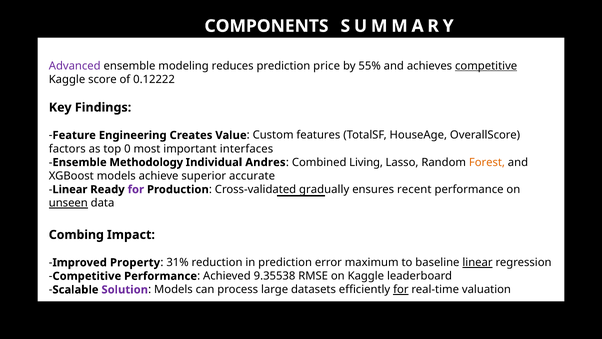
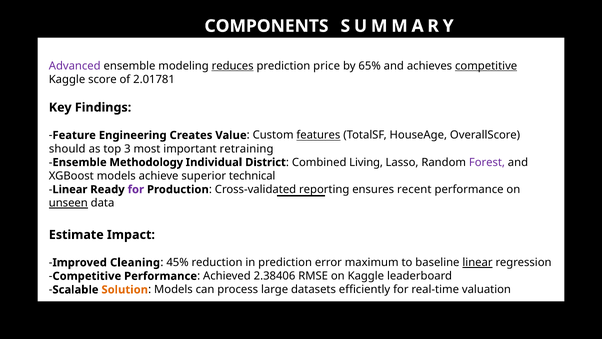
reduces underline: none -> present (233, 66)
55%: 55% -> 65% (370, 66)
0.12222: 0.12222 -> 2.01781 (154, 79)
features underline: none -> present (318, 135)
factors: factors -> should (67, 149)
0: 0 -> 3 (127, 149)
interfaces: interfaces -> retraining (247, 149)
Andres: Andres -> District (266, 162)
Forest colour: orange -> purple (487, 162)
accurate: accurate -> technical (252, 176)
gradually: gradually -> reporting (324, 189)
Combing: Combing -> Estimate (76, 235)
Property: Property -> Cleaning (135, 262)
31%: 31% -> 45% (178, 262)
9.35538: 9.35538 -> 2.38406 (275, 276)
Solution colour: purple -> orange (125, 289)
for underline: present -> none (401, 289)
